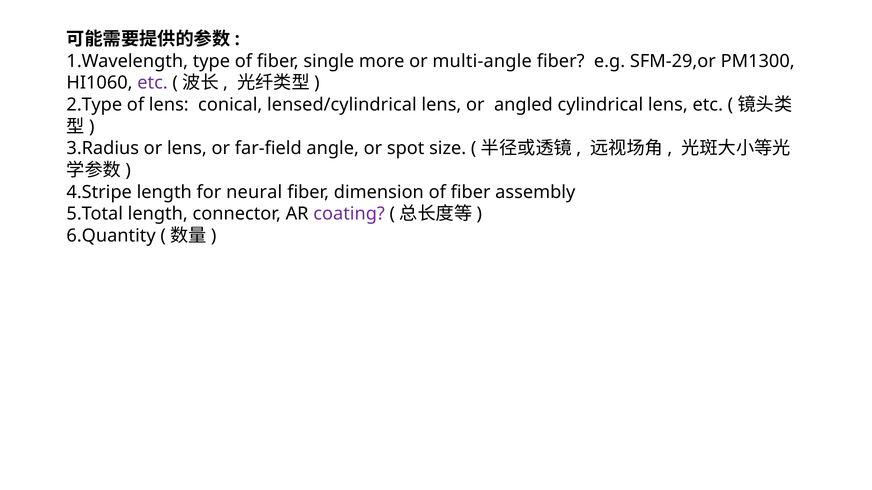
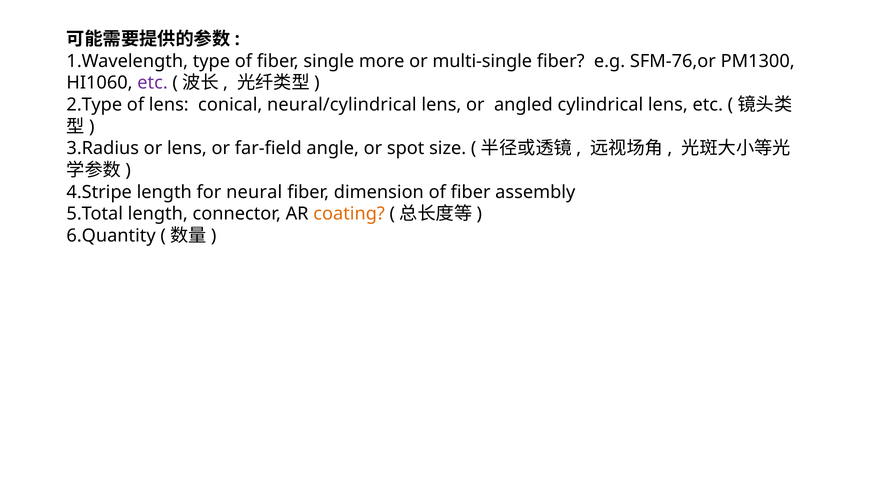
multi-angle: multi-angle -> multi-single (482, 61)
SFM-29,or: SFM-29,or -> SFM-76,or (673, 61)
lensed/cylindrical: lensed/cylindrical -> neural/cylindrical (342, 105)
coating colour: purple -> orange (349, 214)
